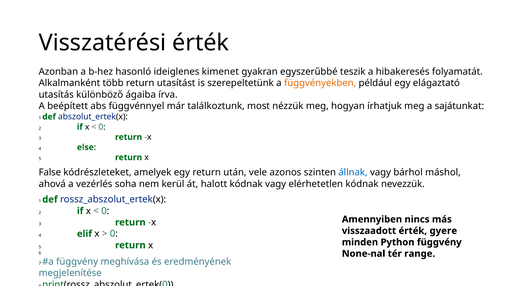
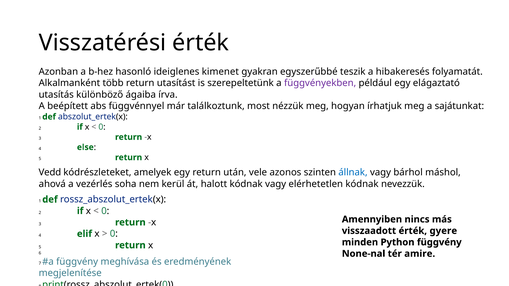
függvényekben colour: orange -> purple (320, 83)
False: False -> Vedd (50, 173)
range: range -> amire (420, 254)
